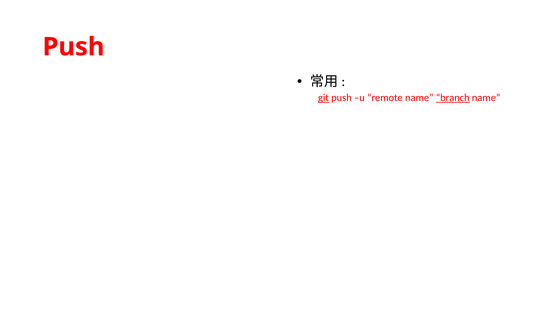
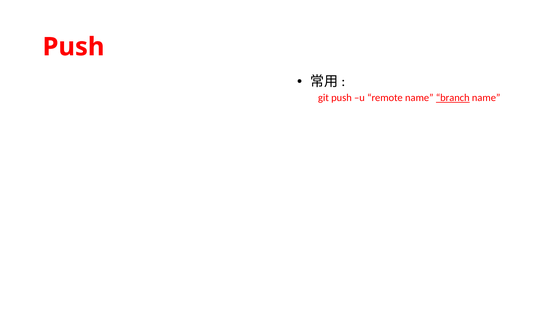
git underline: present -> none (323, 98)
